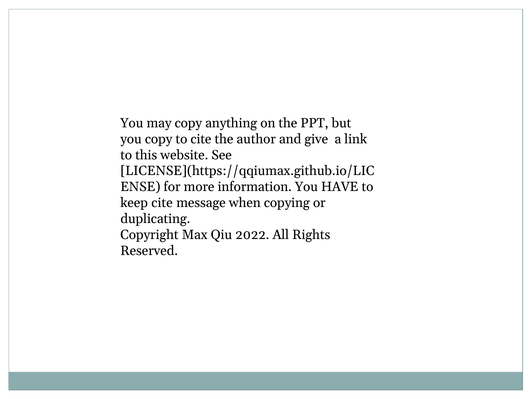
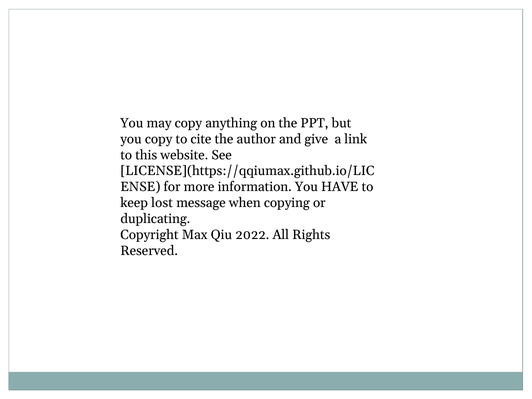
keep cite: cite -> lost (162, 203)
